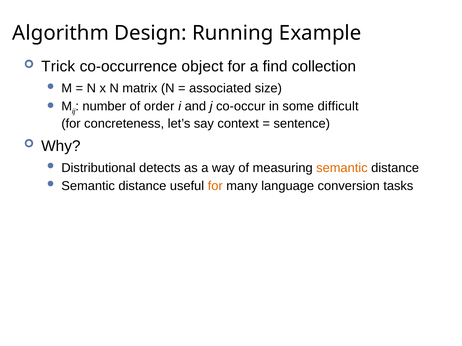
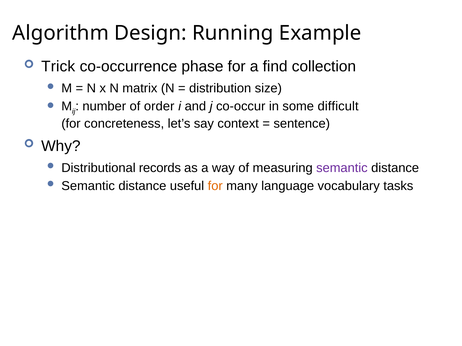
object: object -> phase (202, 67)
associated: associated -> distribution (220, 88)
detects: detects -> records (160, 168)
semantic colour: orange -> purple (342, 168)
conversion: conversion -> vocabulary (349, 186)
